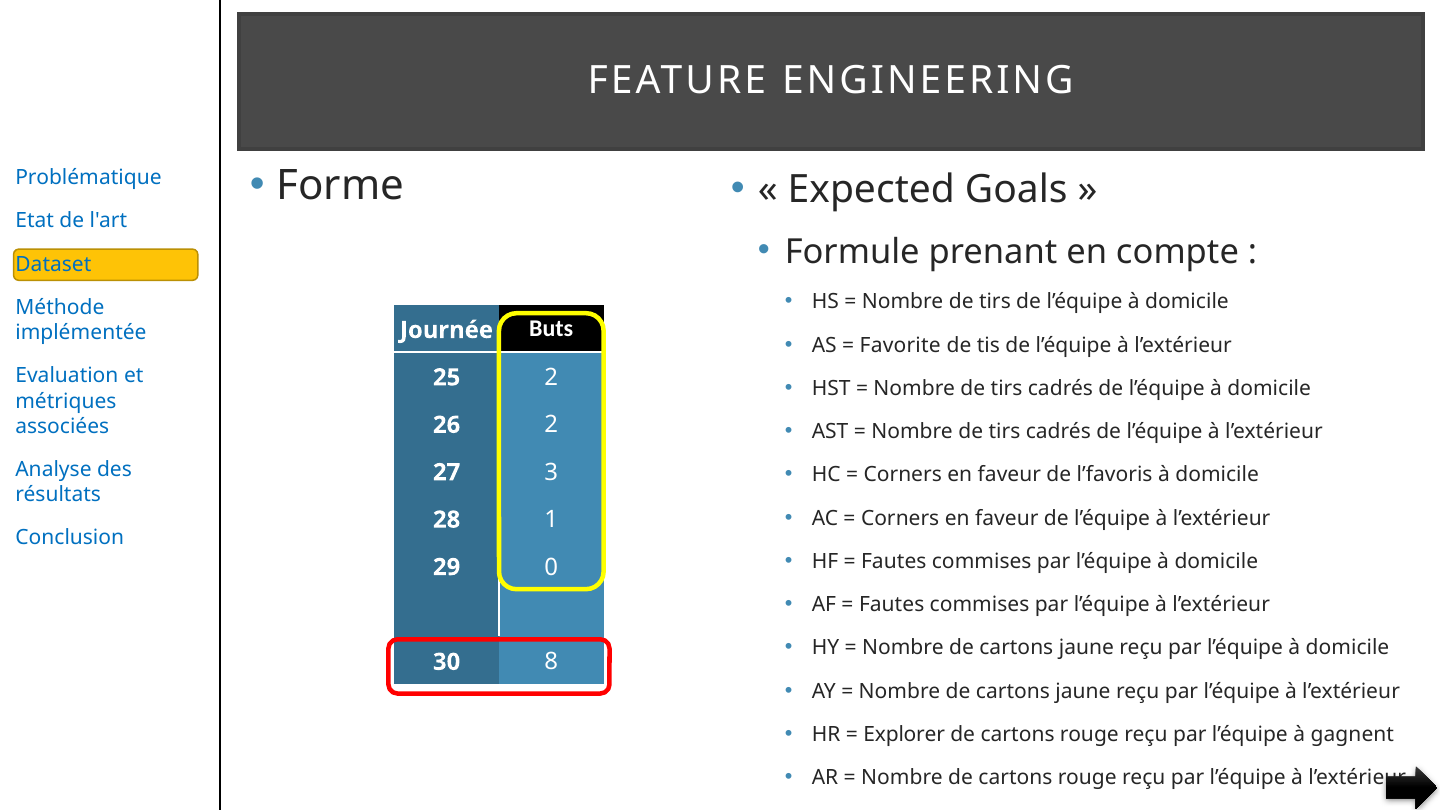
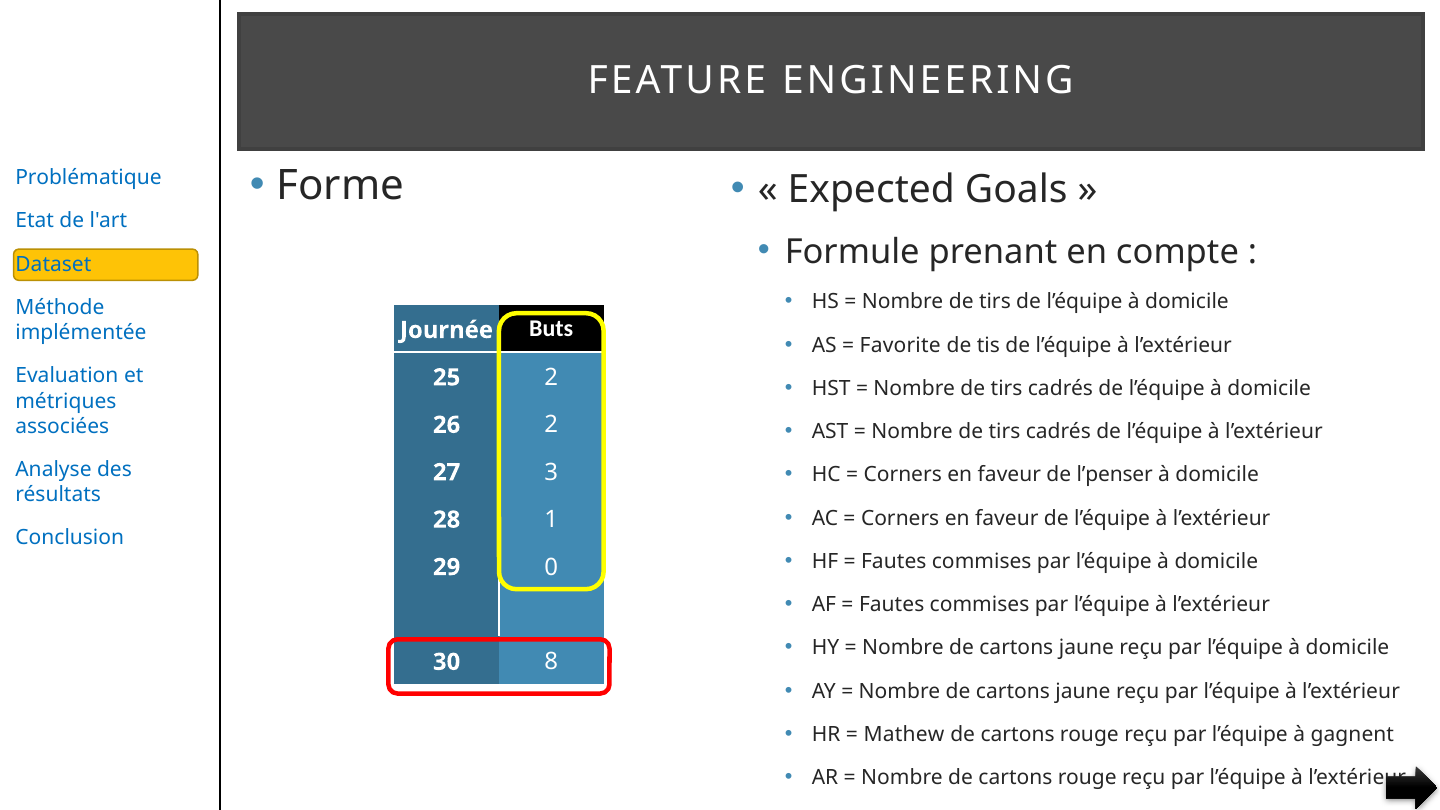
l’favoris: l’favoris -> l’penser (1115, 475)
Explorer: Explorer -> Mathew (904, 734)
